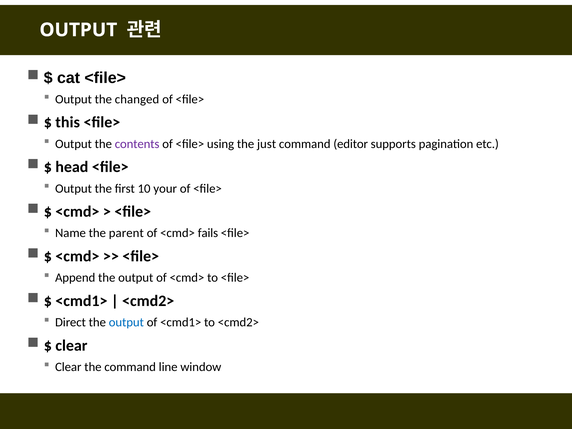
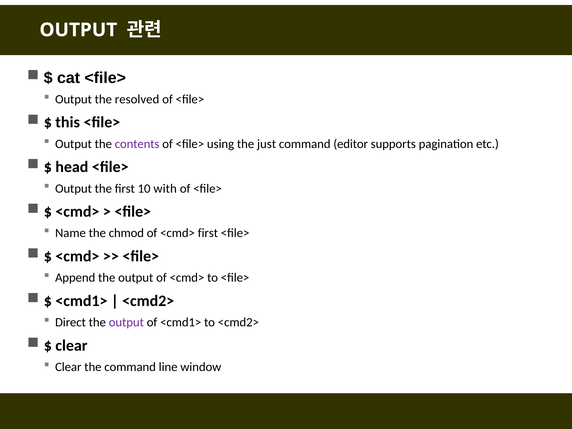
changed: changed -> resolved (137, 99)
your: your -> with (165, 188)
parent: parent -> chmod (126, 233)
<cmd> fails: fails -> first (208, 233)
output colour: blue -> purple (126, 322)
